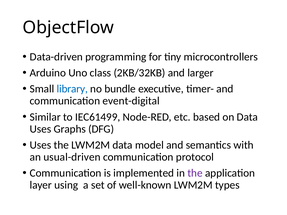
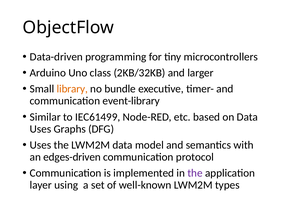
library colour: blue -> orange (72, 89)
event-digital: event-digital -> event-library (131, 101)
usual-driven: usual-driven -> edges-driven (72, 157)
